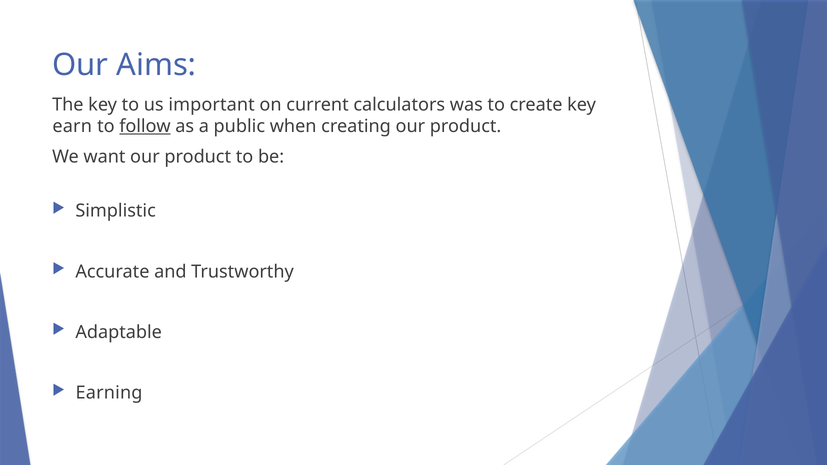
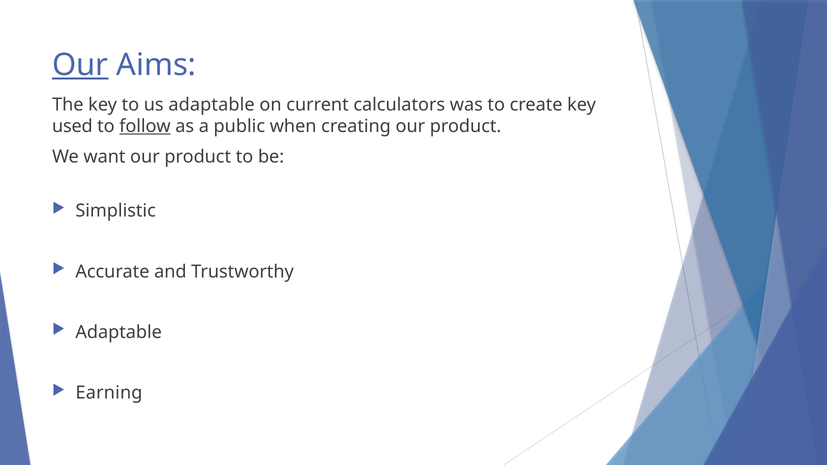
Our underline: none -> present (80, 65)
us important: important -> adaptable (212, 105)
earn: earn -> used (72, 126)
